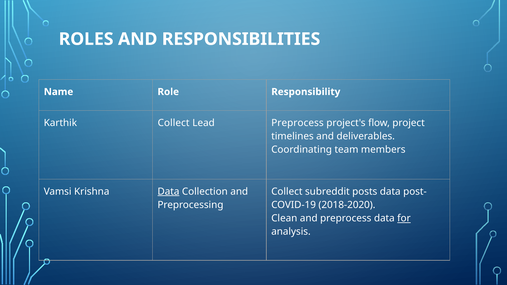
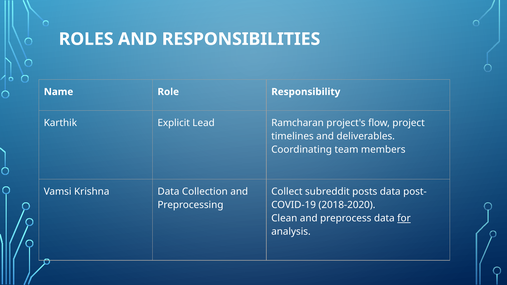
Karthik Collect: Collect -> Explicit (174, 123)
Lead Preprocess: Preprocess -> Ramcharan (298, 123)
Data underline: present -> none (168, 192)
